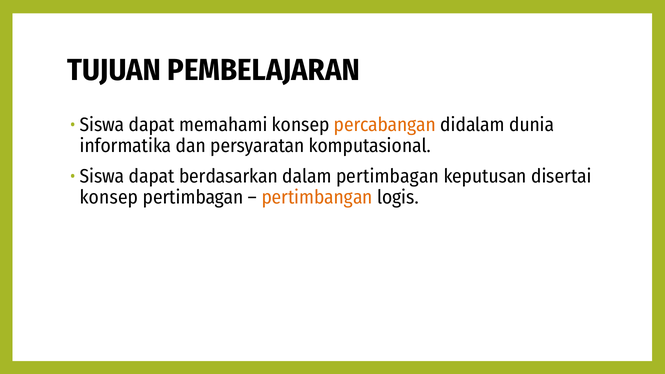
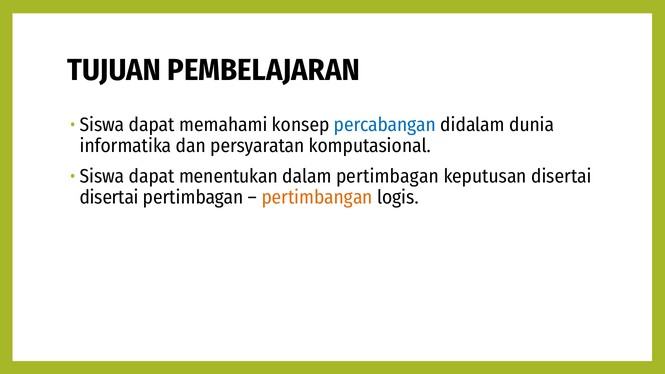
percabangan colour: orange -> blue (385, 125)
berdasarkan: berdasarkan -> menentukan (229, 177)
konsep: konsep -> disertai (109, 197)
